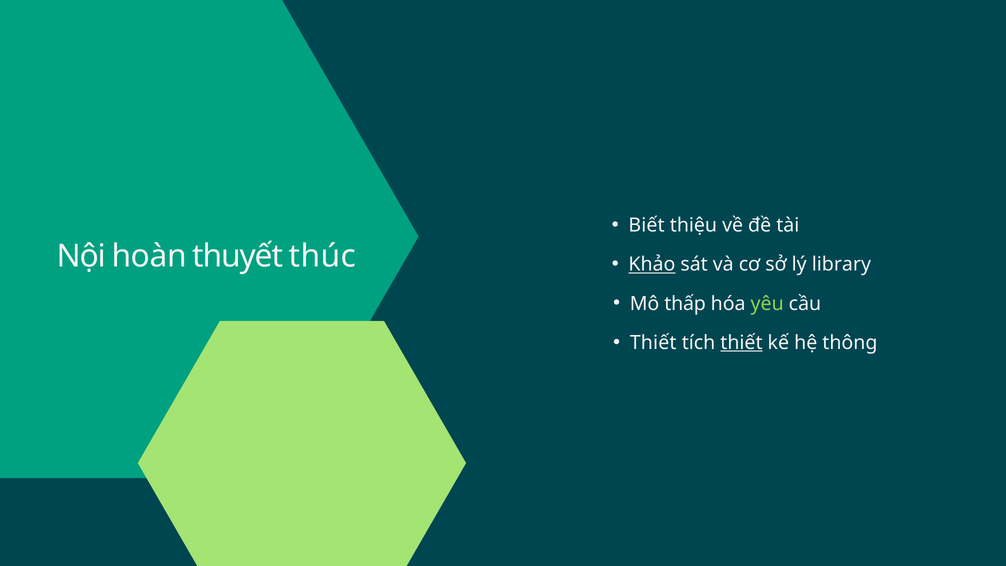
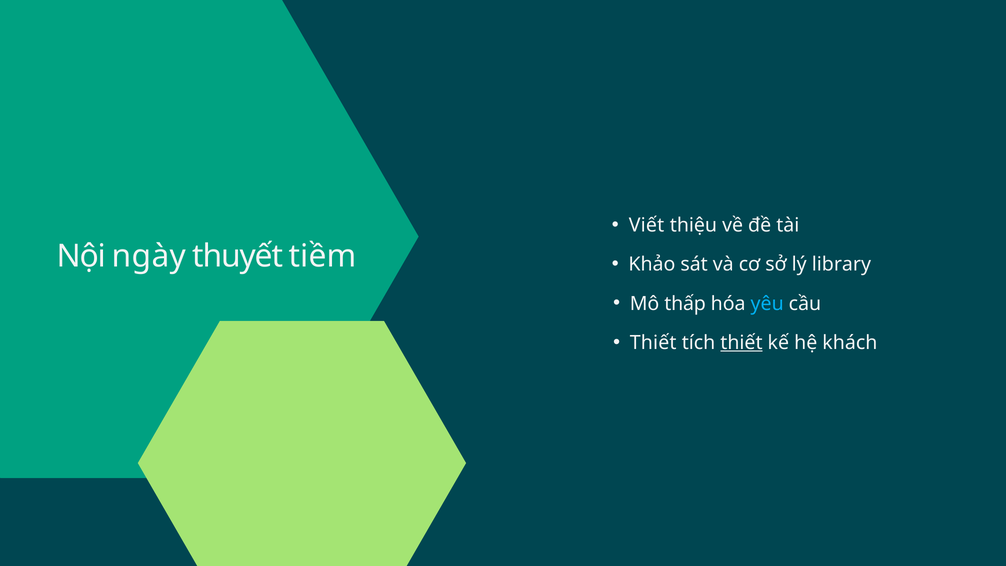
Biết: Biết -> Viết (647, 225)
hoàn: hoàn -> ngày (149, 256)
thúc: thúc -> tiềm (323, 256)
Khảo underline: present -> none (652, 264)
yêu colour: light green -> light blue (767, 304)
thông: thông -> khách (850, 343)
